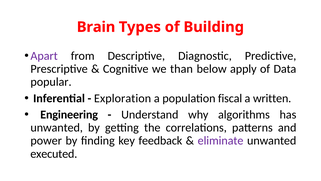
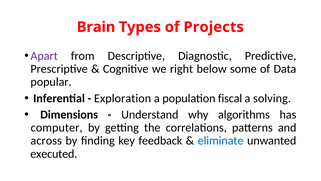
Building: Building -> Projects (214, 27)
than: than -> right (182, 69)
apply: apply -> some (243, 69)
written: written -> solving (272, 98)
Engineering: Engineering -> Dimensions (69, 114)
unwanted: unwanted -> computer (57, 127)
power: power -> across (46, 140)
eliminate colour: purple -> blue (221, 140)
